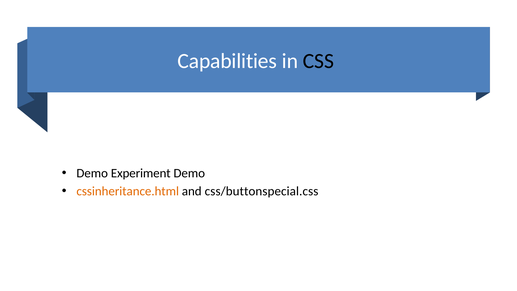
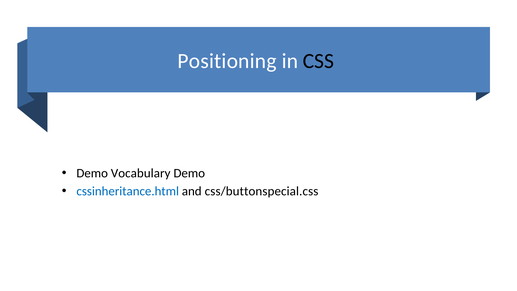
Capabilities: Capabilities -> Positioning (227, 61)
Experiment: Experiment -> Vocabulary (141, 173)
cssinheritance.html colour: orange -> blue (128, 191)
